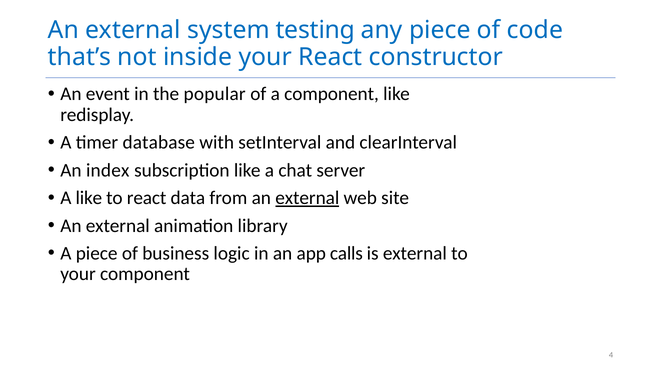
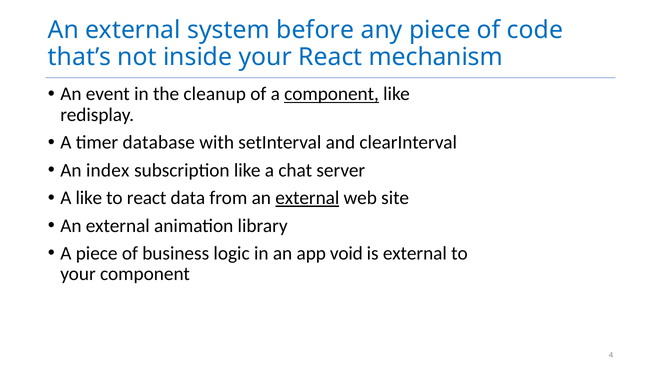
testing: testing -> before (315, 30)
constructor: constructor -> mechanism (436, 57)
popular: popular -> cleanup (215, 94)
component underline: none -> present (332, 94)
calls: calls -> void (346, 253)
